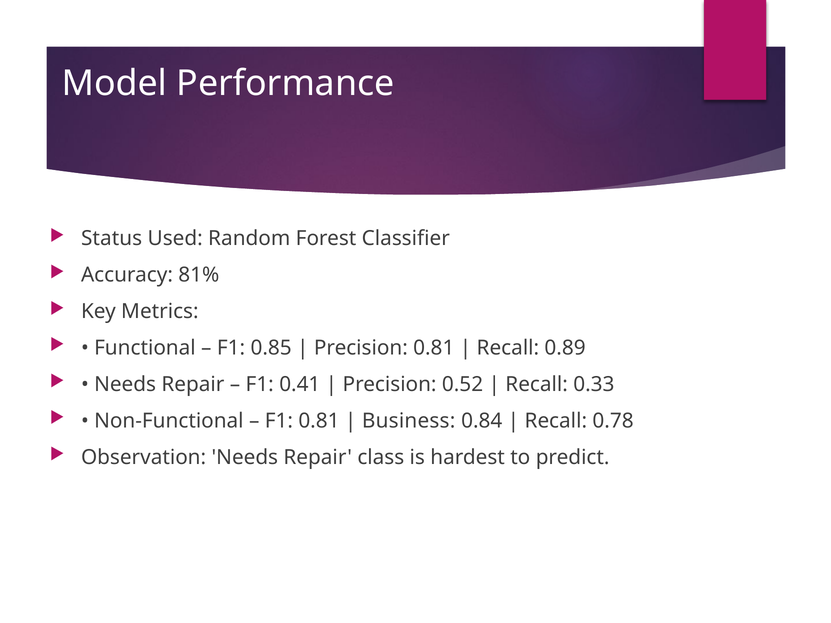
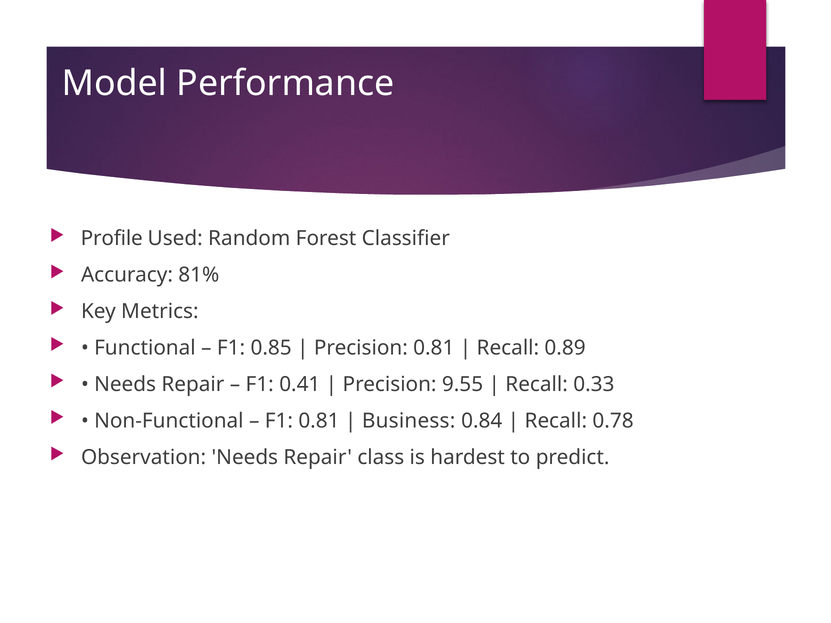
Status: Status -> Profile (112, 239)
0.52: 0.52 -> 9.55 (463, 385)
